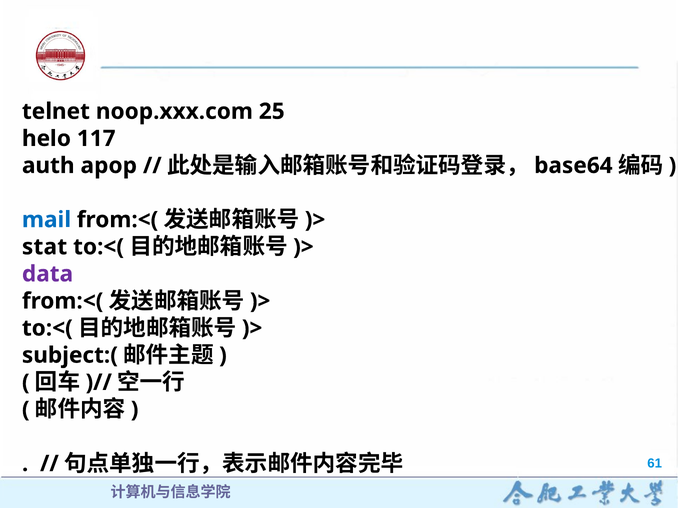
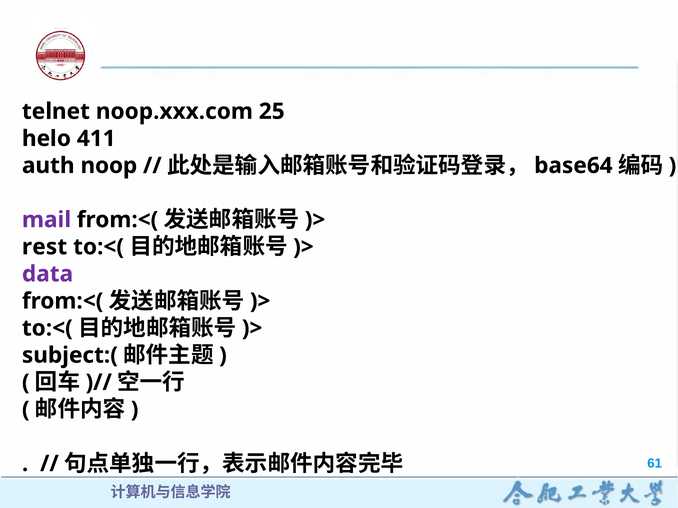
117: 117 -> 411 (96, 139)
apop: apop -> noop (109, 166)
mail colour: blue -> purple (46, 220)
stat: stat -> rest (45, 247)
